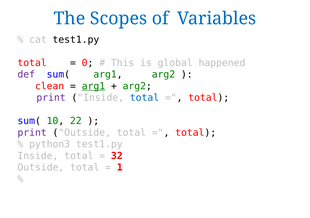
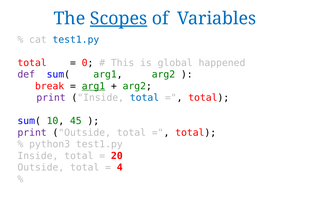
Scopes underline: none -> present (119, 18)
test1.py colour: black -> blue (76, 40)
clean: clean -> break (50, 86)
22: 22 -> 45 (76, 121)
32: 32 -> 20 (117, 156)
1: 1 -> 4 (120, 168)
